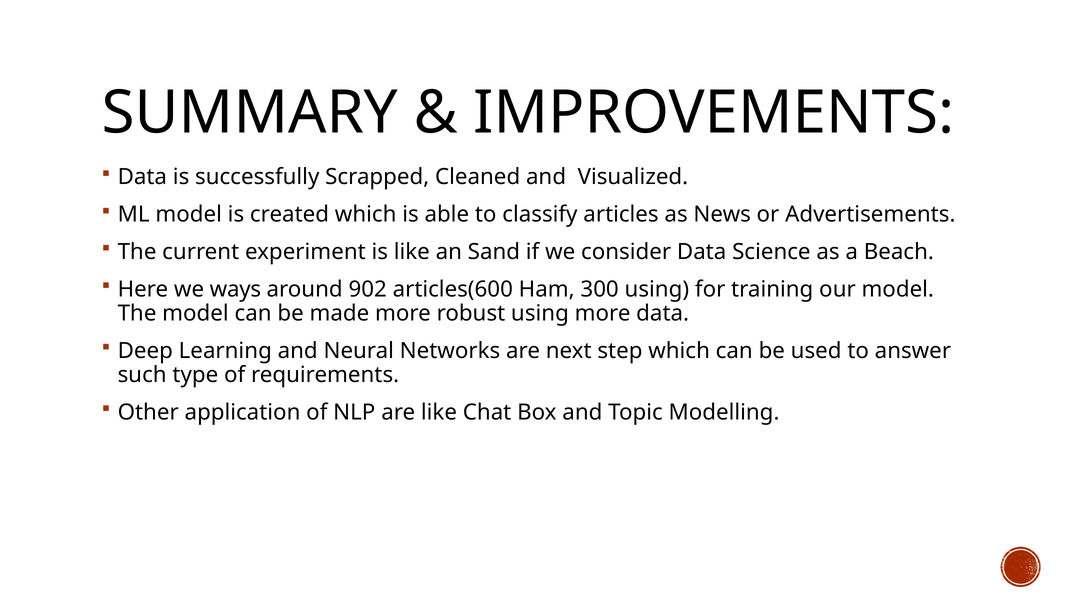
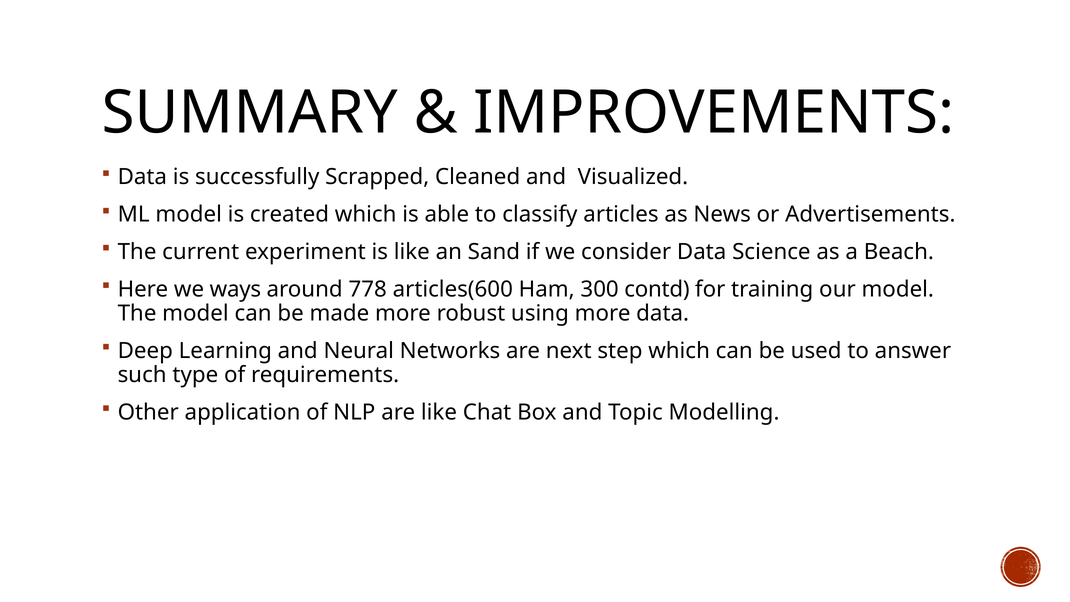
902: 902 -> 778 (368, 289)
300 using: using -> contd (657, 289)
